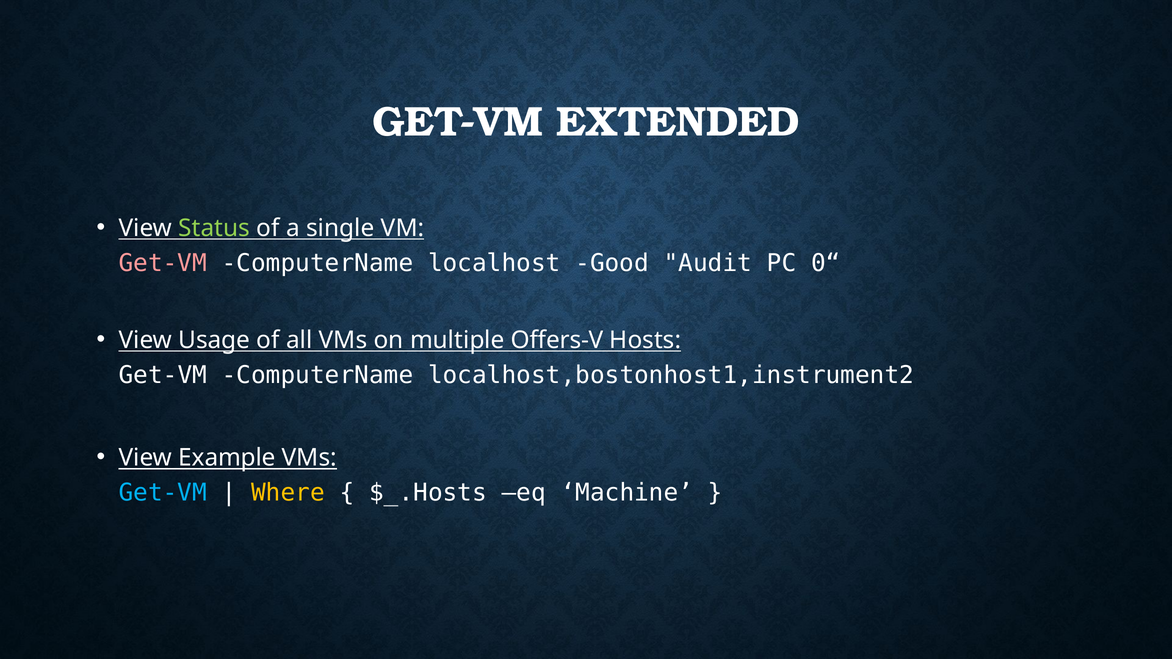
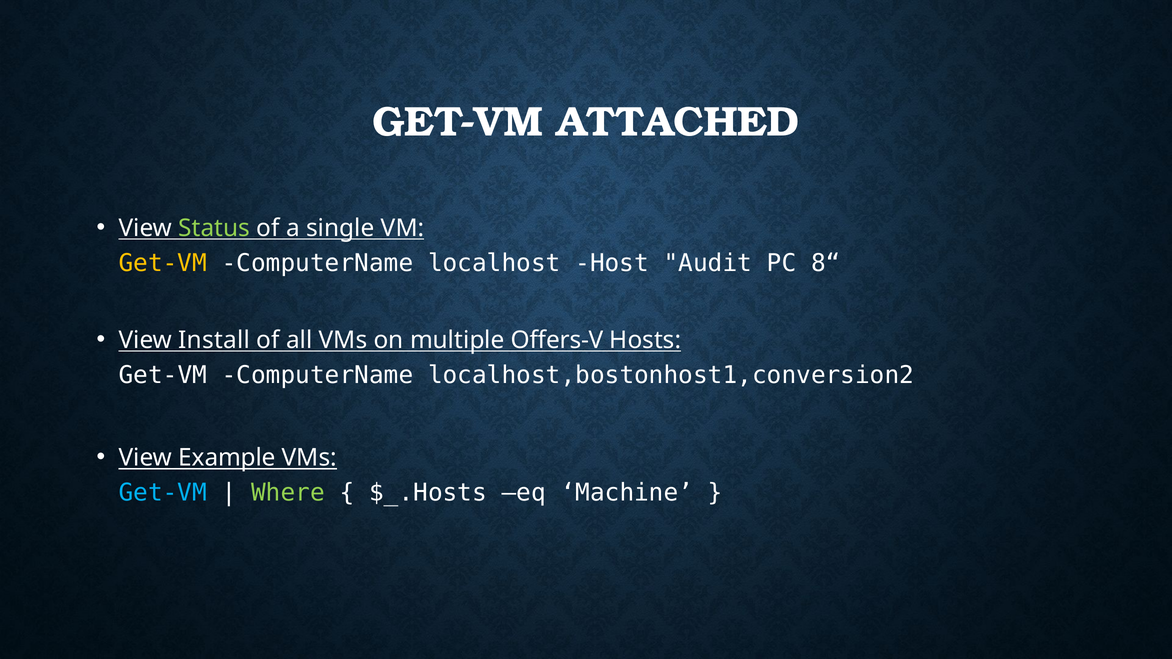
EXTENDED: EXTENDED -> ATTACHED (678, 122)
Get-VM colour: pink -> yellow (163, 263)
Good: Good -> Host (612, 263)
0“: 0“ -> 8“ (826, 263)
Usage: Usage -> Install (214, 340)
localhost,bostonhost1,instrument2: localhost,bostonhost1,instrument2 -> localhost,bostonhost1,conversion2 (671, 375)
Where colour: yellow -> light green (288, 493)
